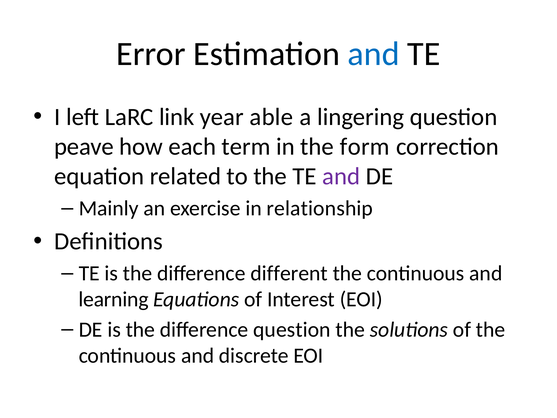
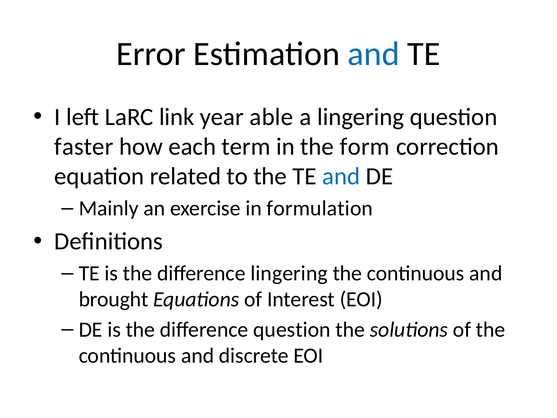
peave: peave -> faster (84, 147)
and colour: purple -> blue (341, 176)
relationship: relationship -> formulation (320, 208)
difference different: different -> lingering (289, 273)
learning: learning -> brought (114, 299)
